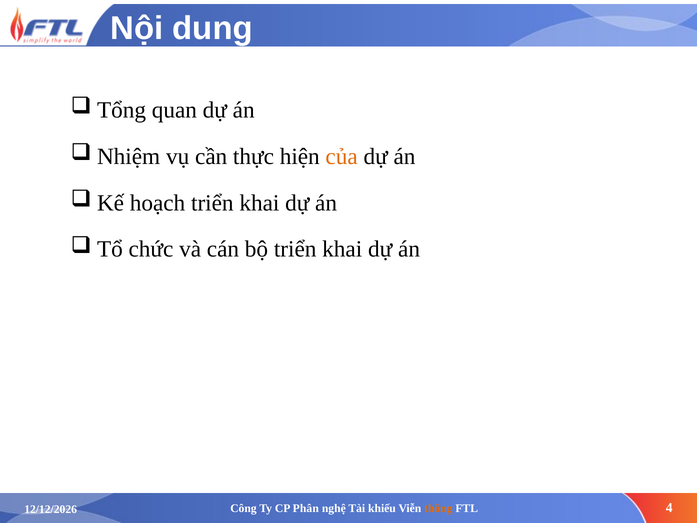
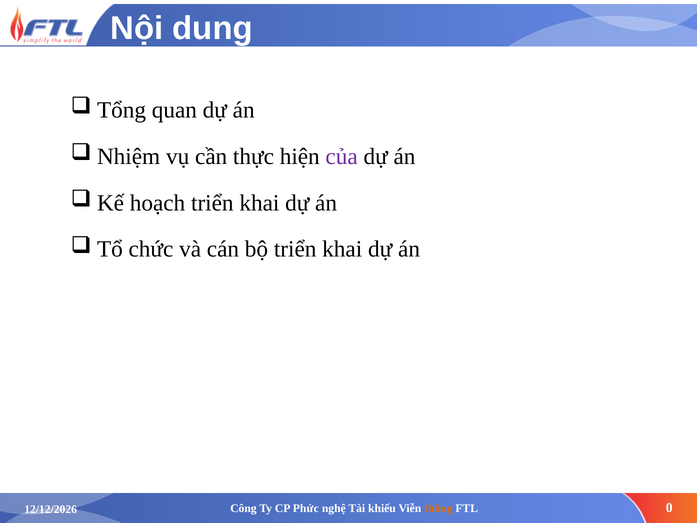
của colour: orange -> purple (342, 156)
Phân: Phân -> Phức (306, 508)
4: 4 -> 0 (669, 507)
